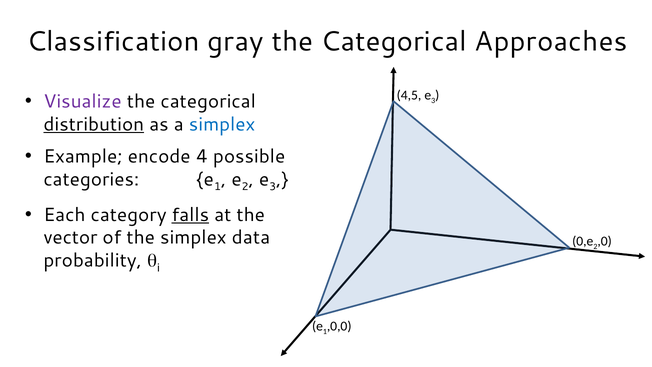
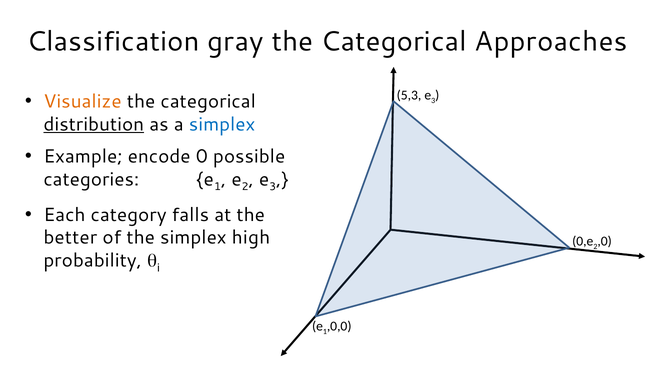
4,5: 4,5 -> 5,3 (409, 95)
Visualize colour: purple -> orange (83, 102)
4: 4 -> 0 (202, 157)
falls underline: present -> none (190, 215)
vector: vector -> better (70, 238)
data: data -> high (251, 238)
